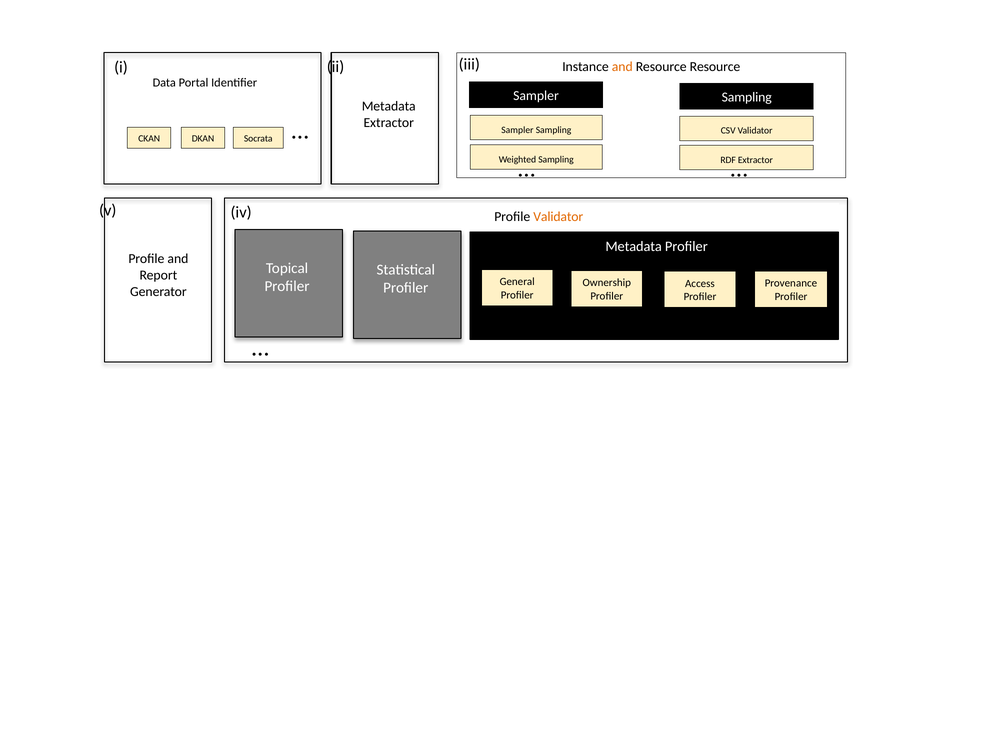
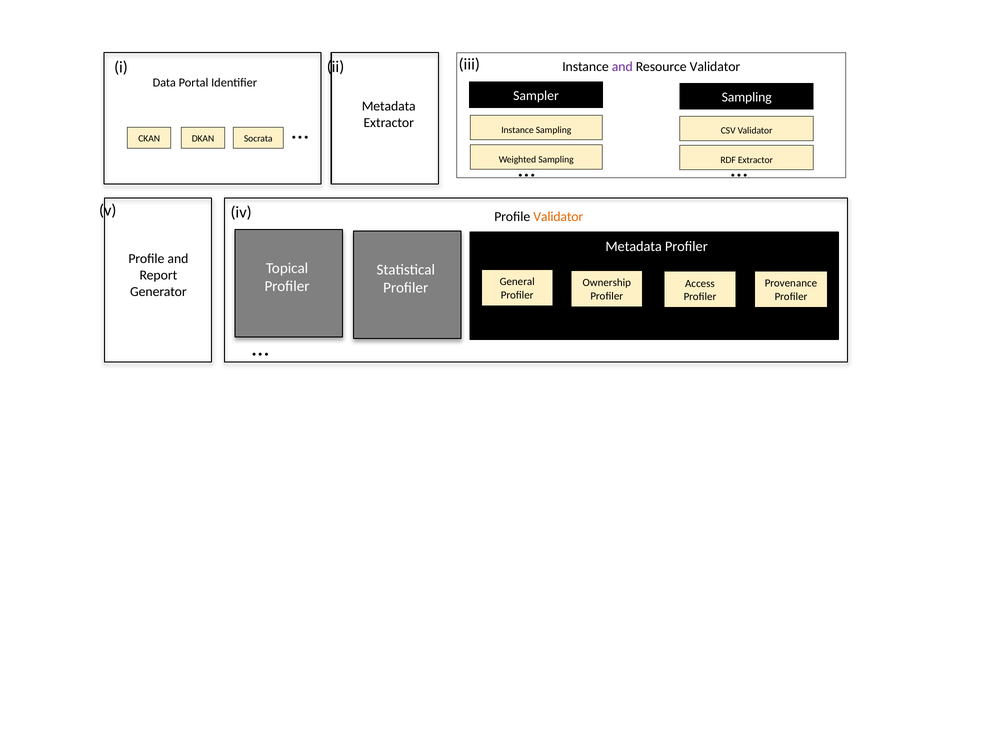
and colour: orange -> purple (622, 67)
Resource Resource: Resource -> Validator (715, 67)
Sampler: Sampler -> Instance (517, 130)
